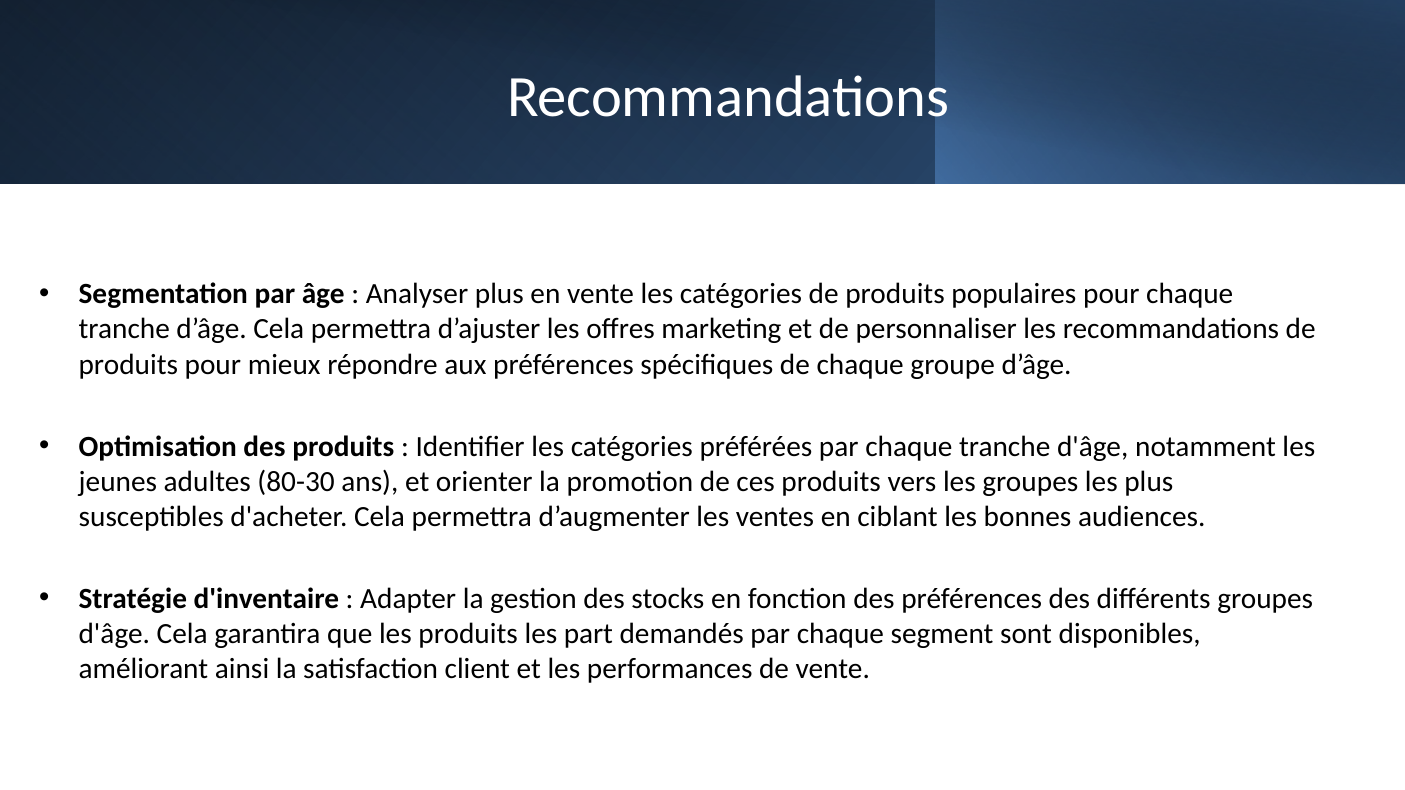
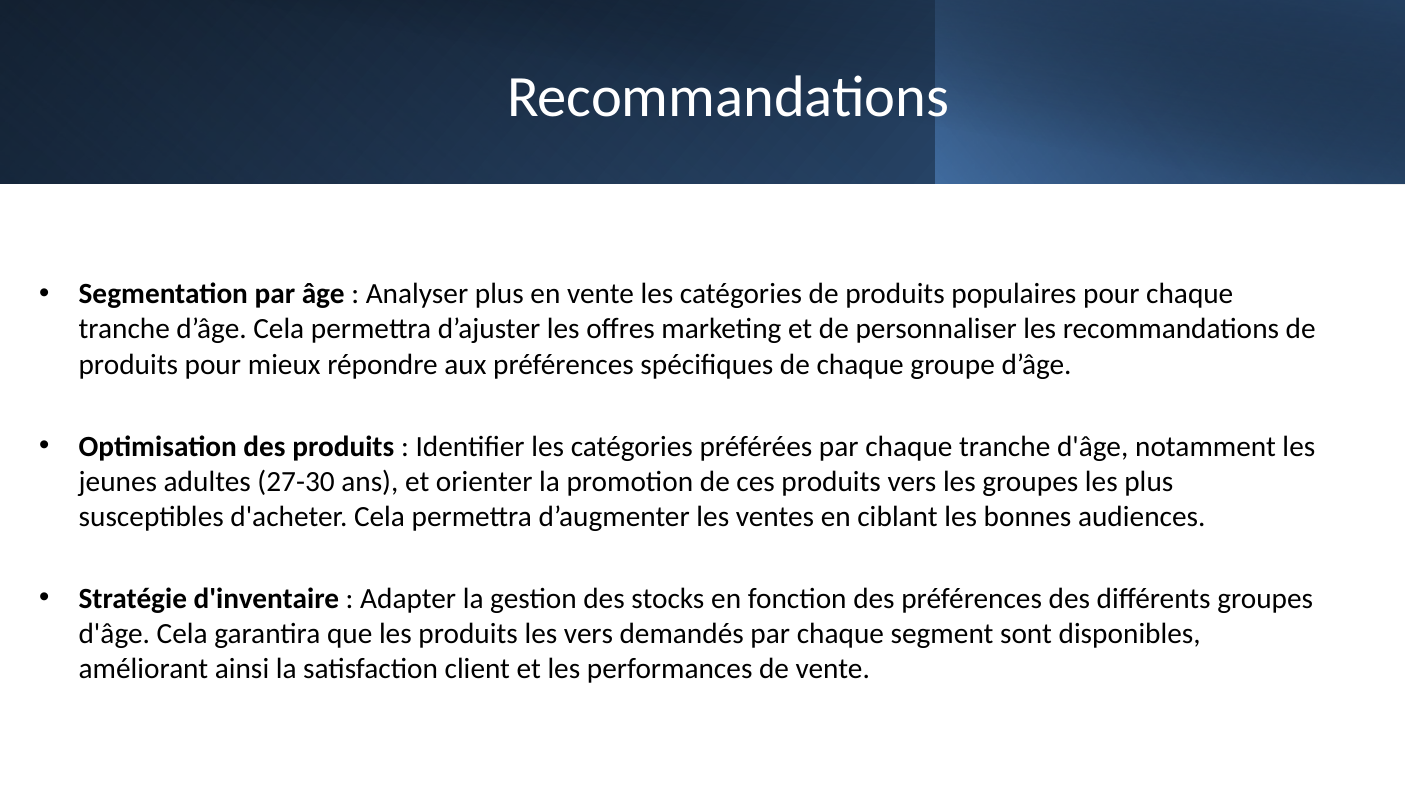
80-30: 80-30 -> 27-30 (296, 482)
les part: part -> vers (588, 634)
